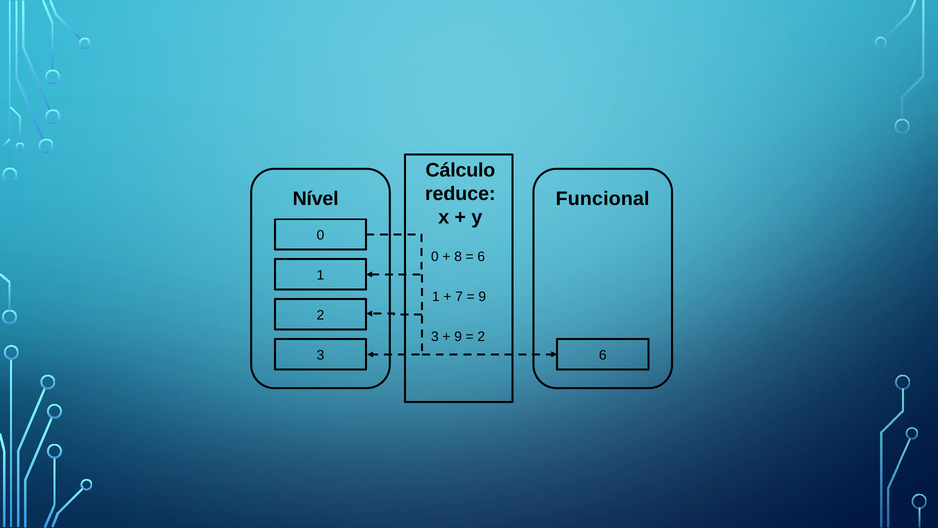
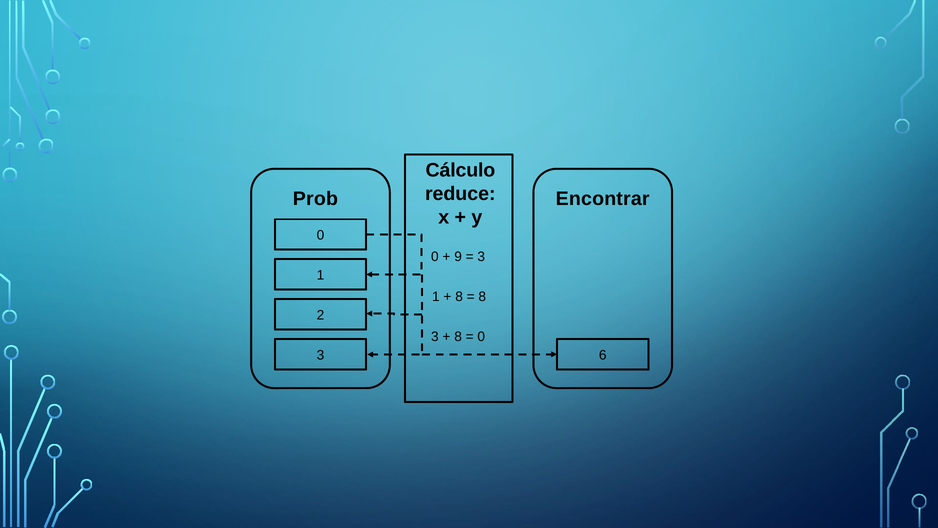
Nível: Nível -> Prob (315, 199)
Funcional: Funcional -> Encontrar (603, 199)
8: 8 -> 9 (458, 256)
6: 6 -> 3 (481, 256)
7: 7 -> 8 (459, 297)
9: 9 -> 8 (482, 297)
9: 9 -> 8 (458, 337)
2: 2 -> 0 (481, 337)
